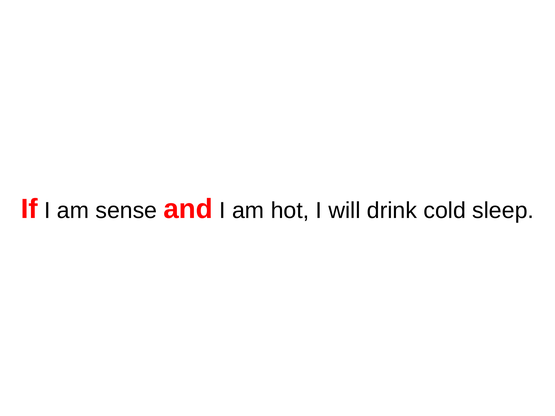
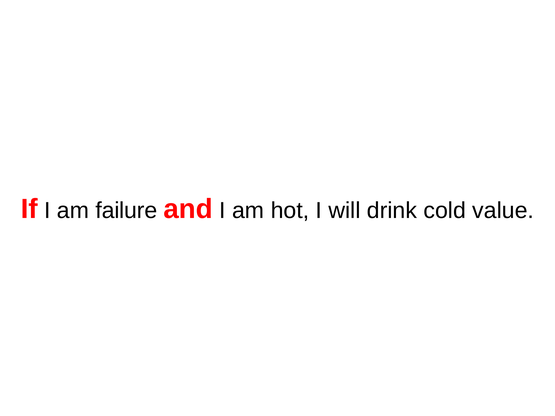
sense: sense -> failure (126, 211)
sleep: sleep -> value (503, 211)
